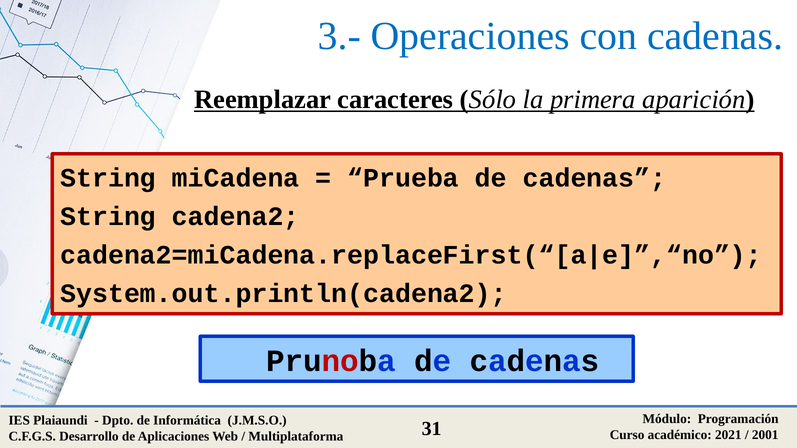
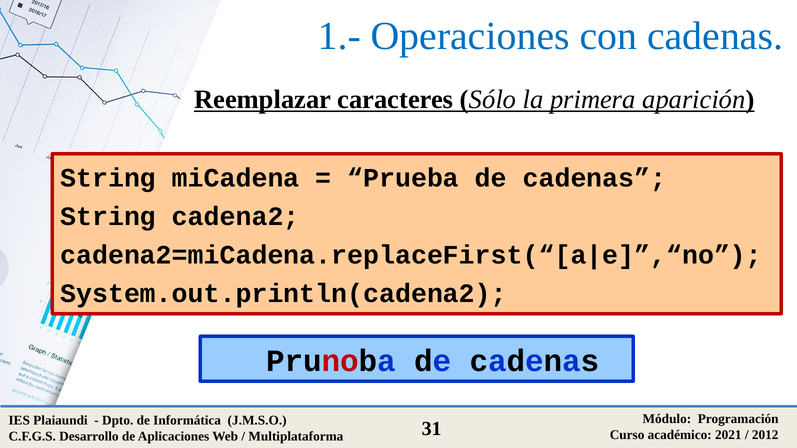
3.-: 3.- -> 1.- (339, 36)
2001: 2001 -> 2012 (765, 435)
